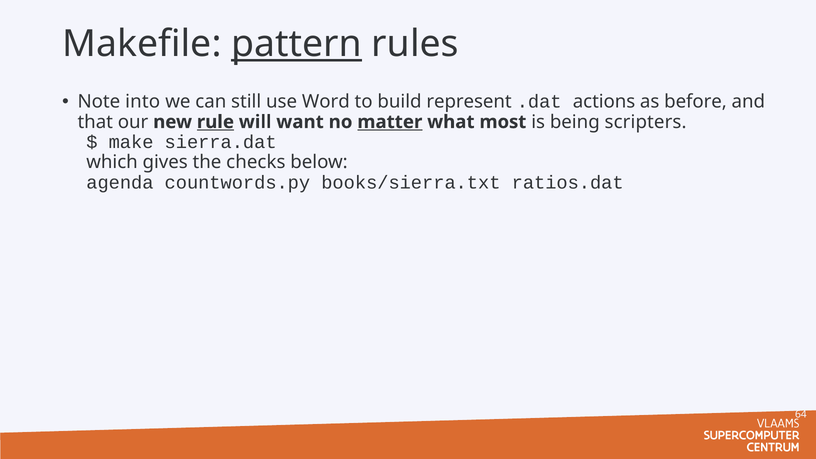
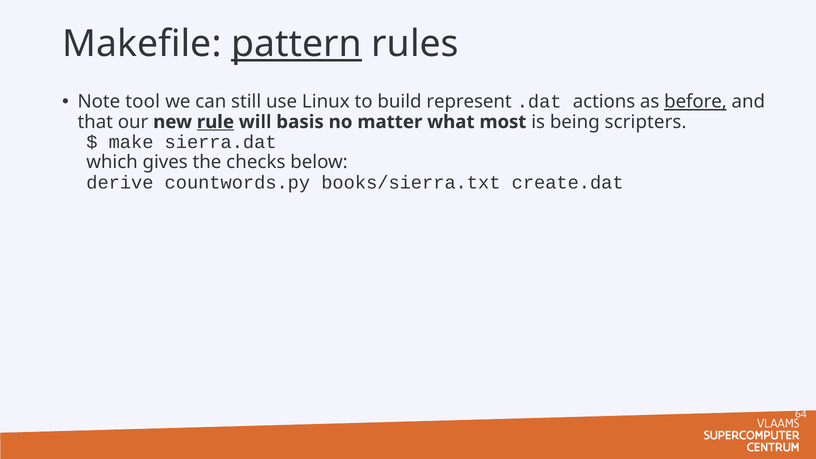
into: into -> tool (143, 102)
Word: Word -> Linux (326, 102)
before underline: none -> present (696, 102)
want: want -> basis (300, 122)
matter underline: present -> none (390, 122)
agenda: agenda -> derive (120, 183)
ratios.dat: ratios.dat -> create.dat (568, 183)
